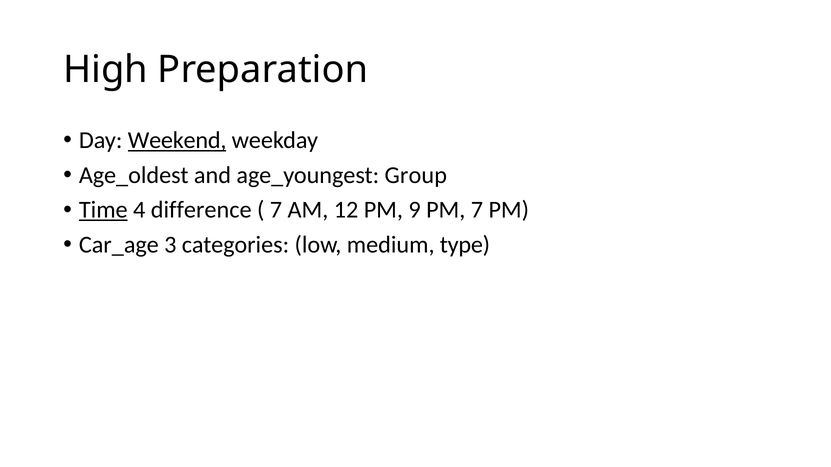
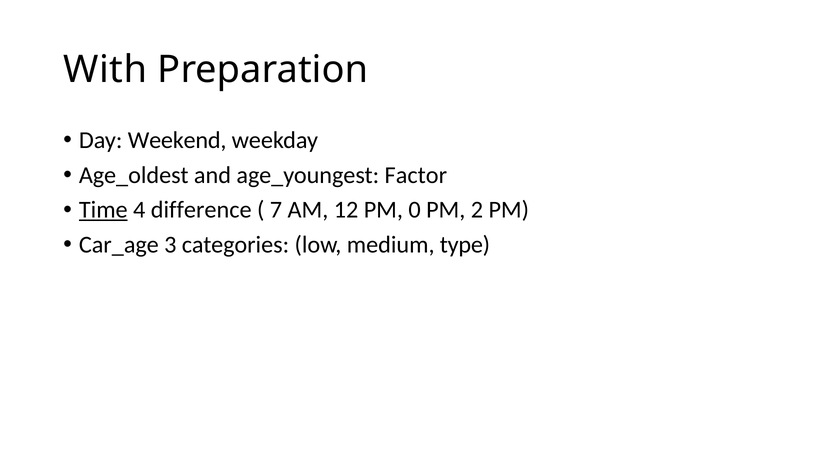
High: High -> With (105, 70)
Weekend underline: present -> none (177, 140)
Group: Group -> Factor (416, 175)
9: 9 -> 0 (415, 210)
PM 7: 7 -> 2 (477, 210)
